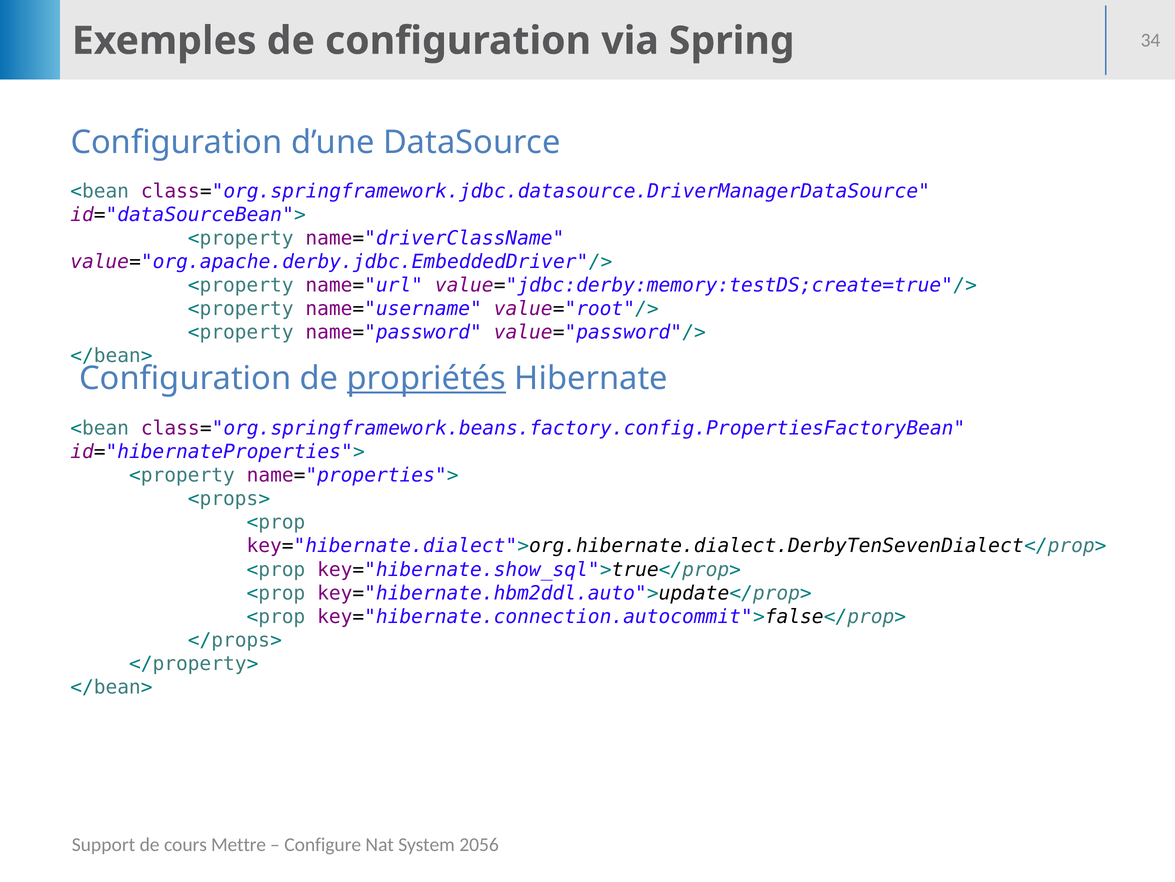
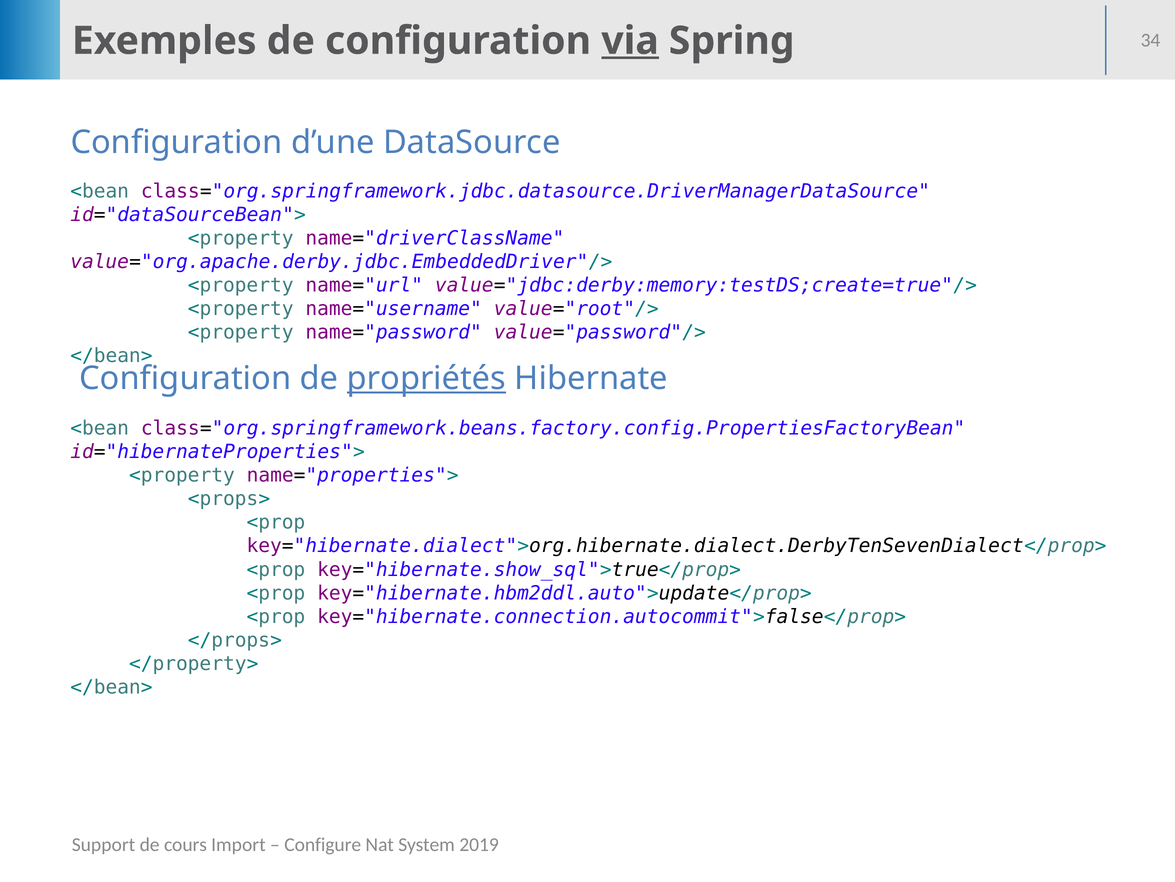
via underline: none -> present (630, 41)
Mettre: Mettre -> Import (238, 844)
2056: 2056 -> 2019 (479, 844)
